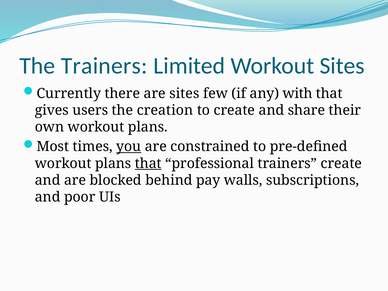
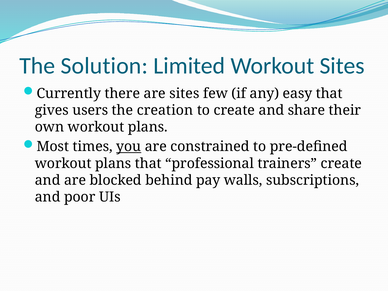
The Trainers: Trainers -> Solution (104, 66)
with: with -> easy (298, 93)
that underline: present -> none (148, 163)
